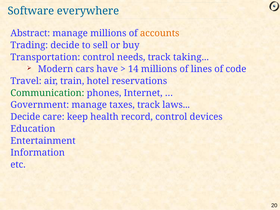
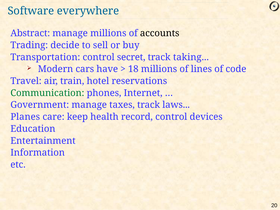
accounts colour: orange -> black (160, 33)
needs: needs -> secret (131, 57)
14: 14 -> 18 (133, 69)
Decide: Decide -> Planes (25, 117)
